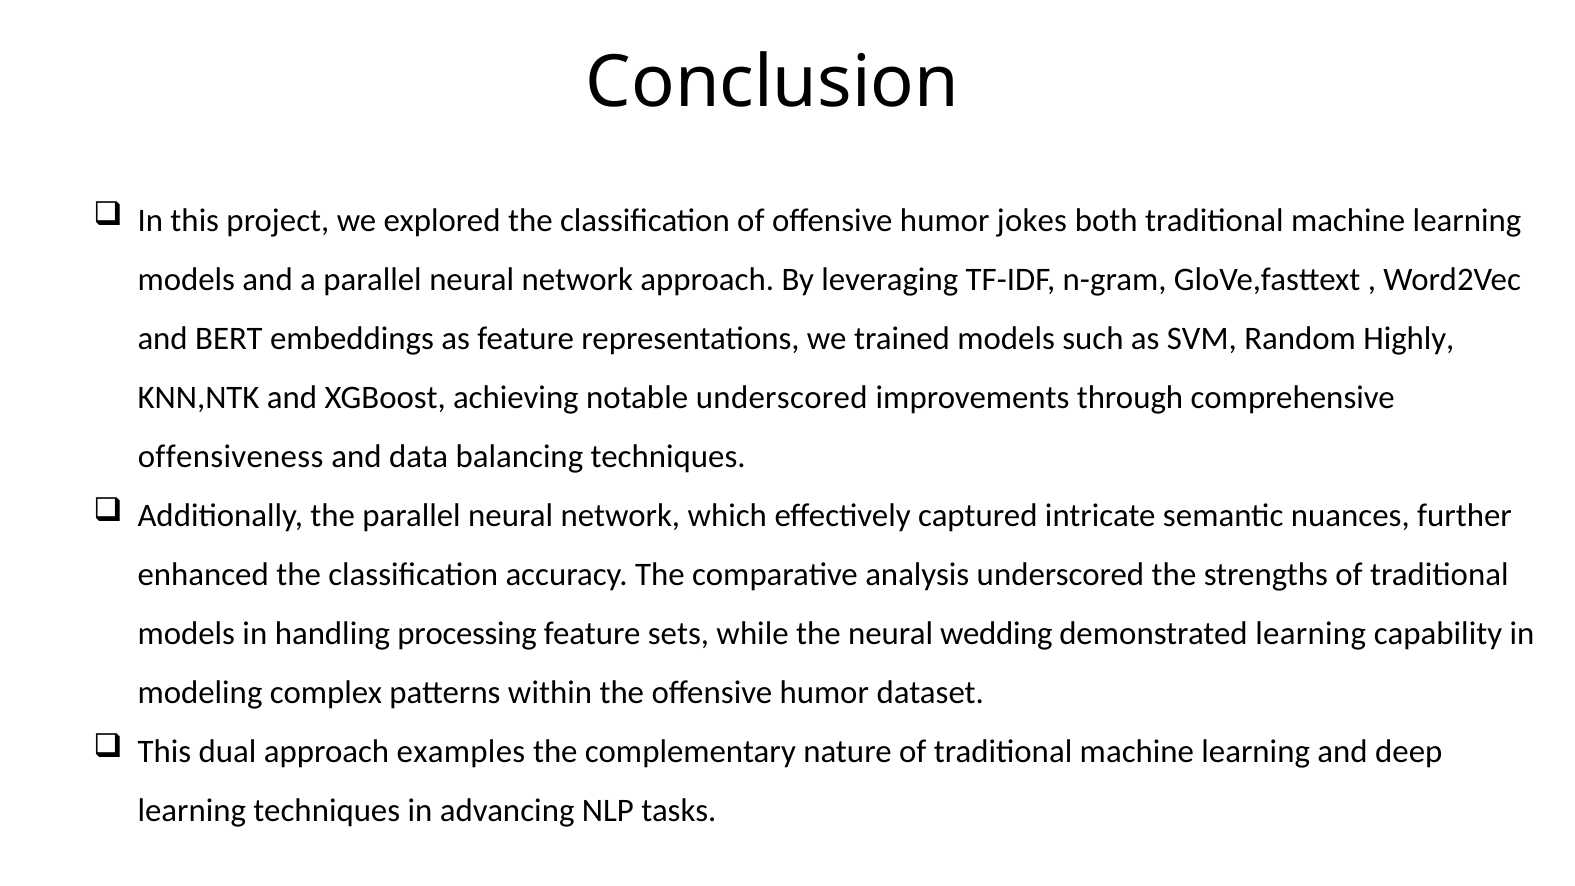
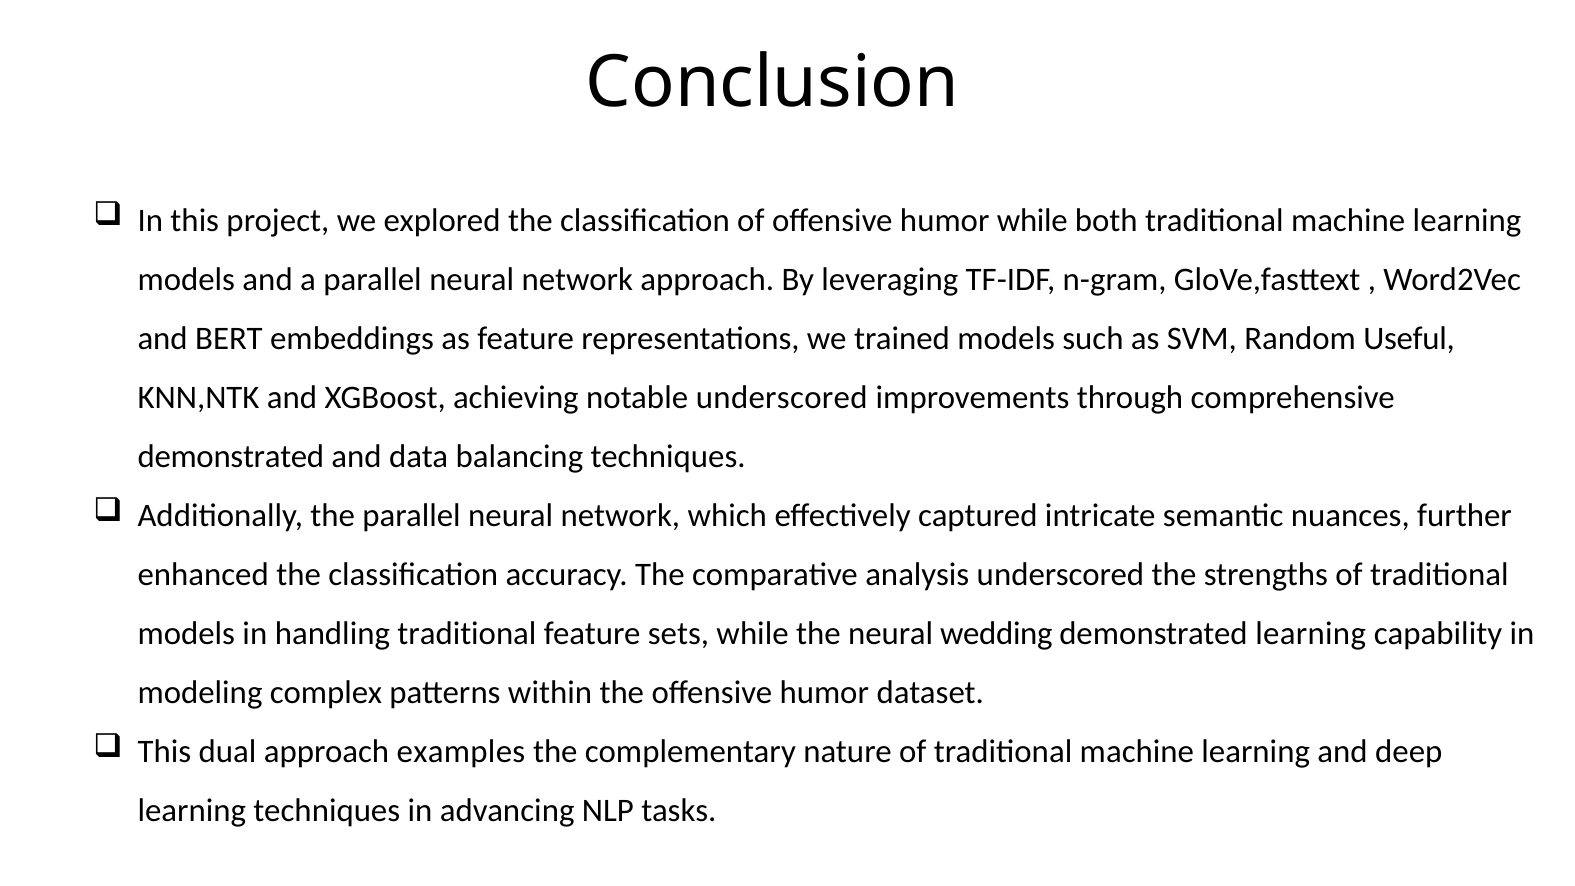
humor jokes: jokes -> while (1032, 220)
Highly: Highly -> Useful (1409, 338)
offensiveness: offensiveness -> demonstrated (231, 457)
handling processing: processing -> traditional (467, 634)
